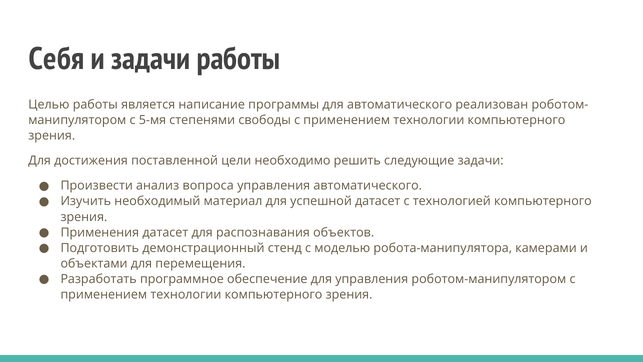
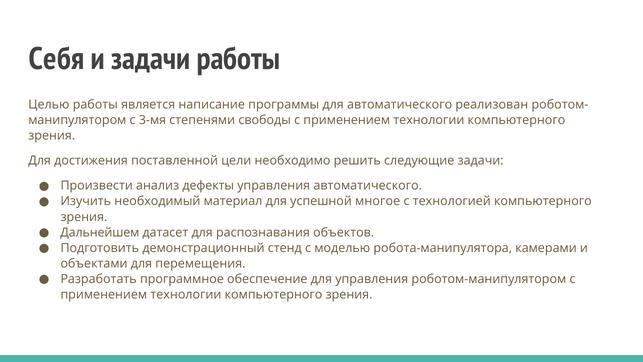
5-мя: 5-мя -> 3-мя (152, 120)
вопроса: вопроса -> дефекты (208, 186)
успешной датасет: датасет -> многое (378, 201)
Применения: Применения -> Дальнейшем (100, 232)
